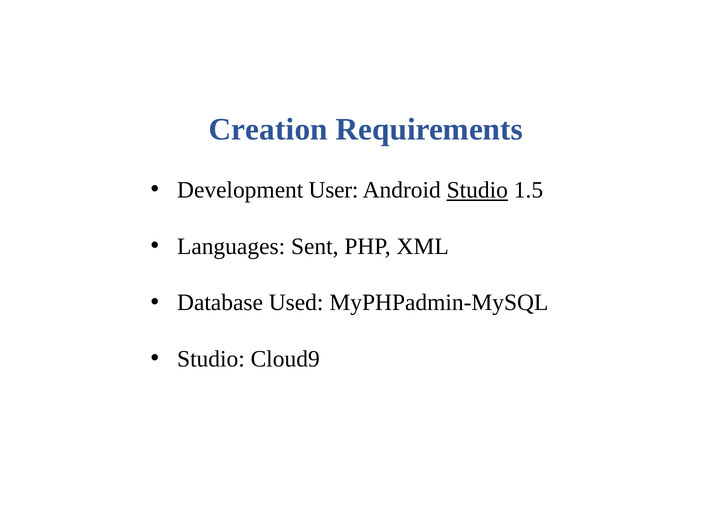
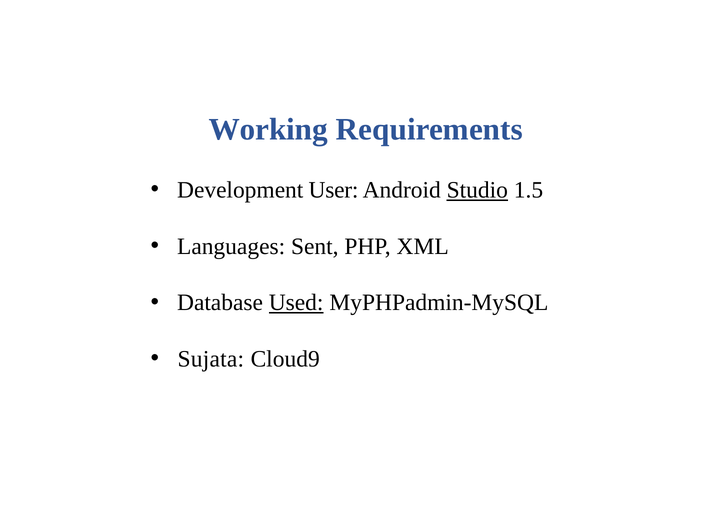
Creation: Creation -> Working (268, 130)
Used underline: none -> present (296, 303)
Studio: Studio -> Sujata (211, 359)
